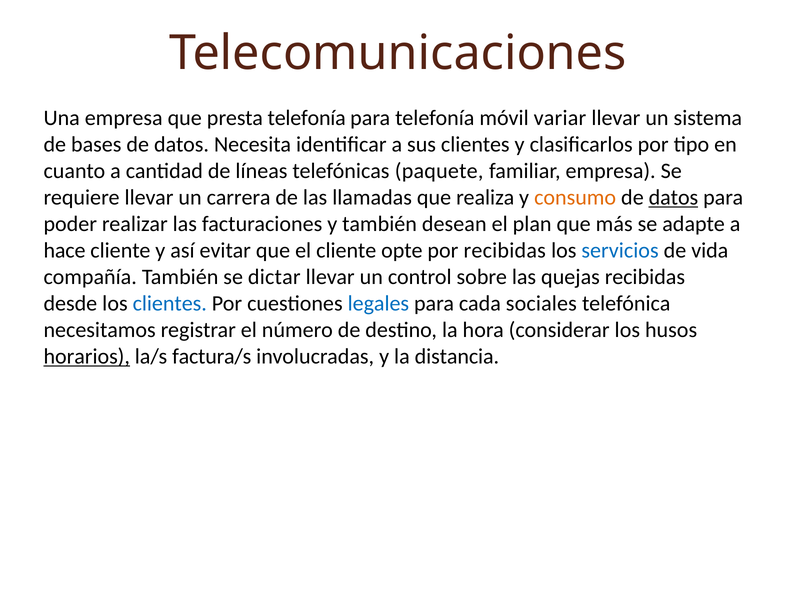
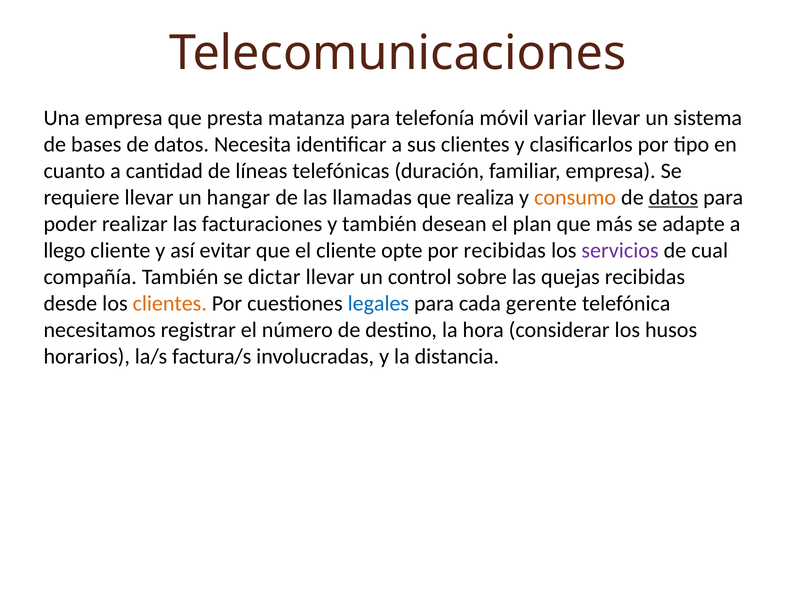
presta telefonía: telefonía -> matanza (307, 118)
paquete: paquete -> duración (439, 171)
carrera: carrera -> hangar (238, 198)
hace: hace -> llego (65, 251)
servicios colour: blue -> purple (620, 251)
vida: vida -> cual (710, 251)
clientes colour: blue -> orange (170, 304)
sociales: sociales -> gerente (541, 304)
horarios underline: present -> none (87, 357)
